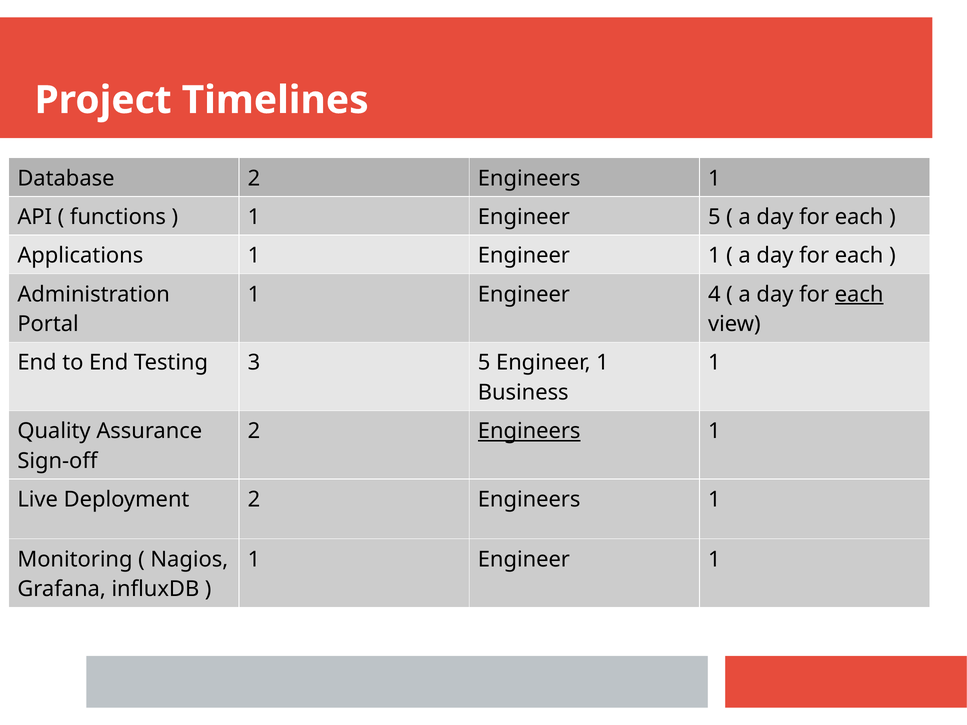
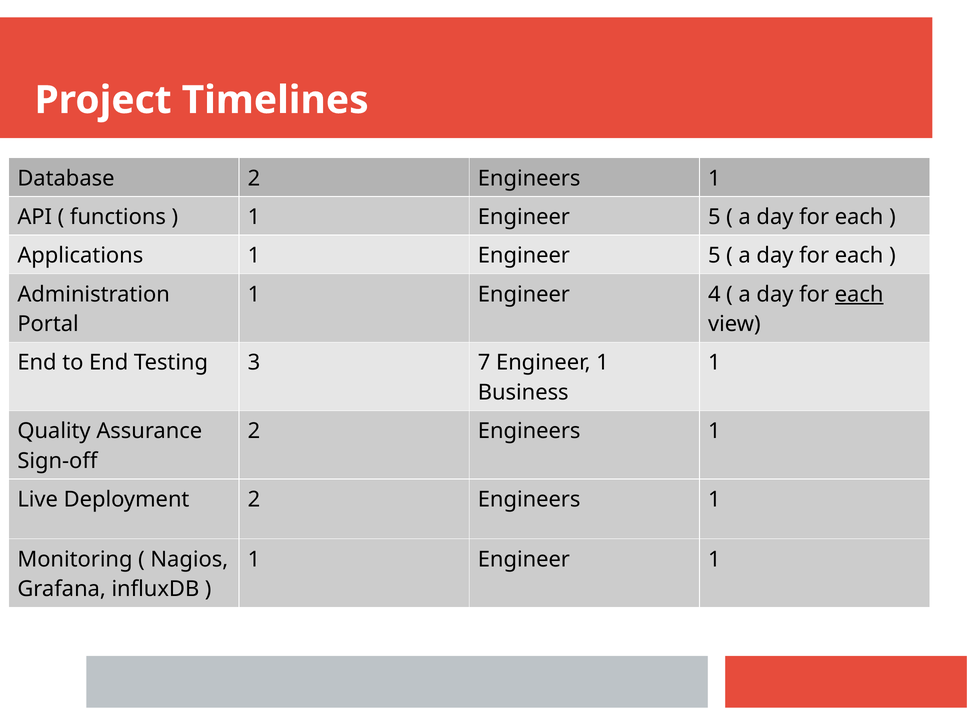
Applications 1 Engineer 1: 1 -> 5 (714, 256)
3 5: 5 -> 7 (484, 363)
Engineers underline: present -> none (529, 431)
